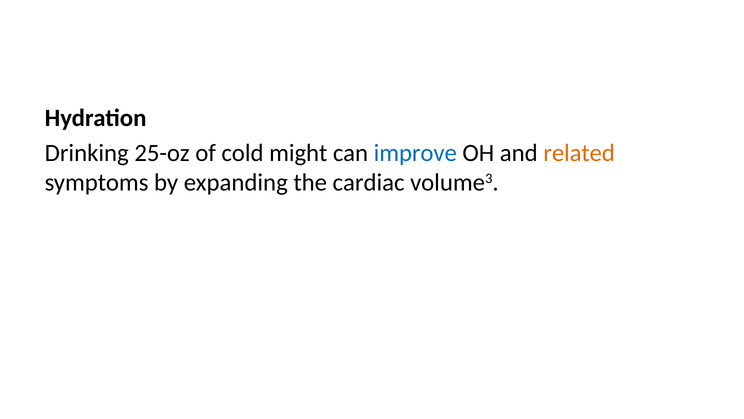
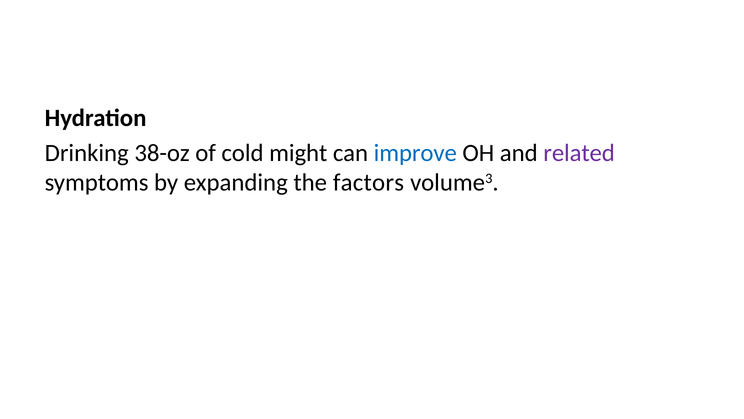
25-oz: 25-oz -> 38-oz (162, 153)
related colour: orange -> purple (579, 153)
cardiac: cardiac -> factors (368, 182)
